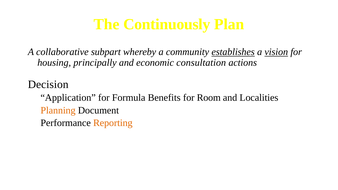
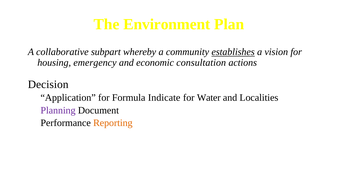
Continuously: Continuously -> Environment (167, 24)
vision underline: present -> none (276, 52)
principally: principally -> emergency (95, 63)
Benefits: Benefits -> Indicate (164, 98)
Room: Room -> Water (209, 98)
Planning colour: orange -> purple (58, 110)
